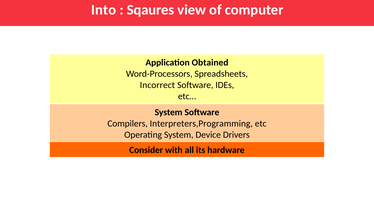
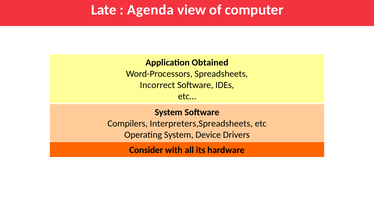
Into: Into -> Late (104, 10)
Sqaures: Sqaures -> Agenda (150, 10)
Interpreters,Programming: Interpreters,Programming -> Interpreters,Spreadsheets (201, 124)
